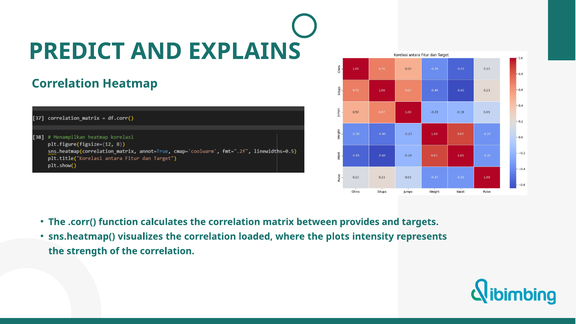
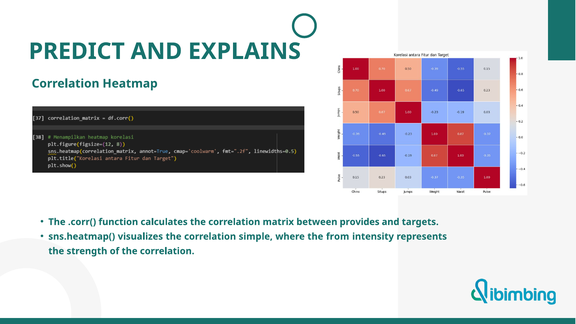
loaded: loaded -> simple (256, 237)
plots: plots -> from (338, 237)
